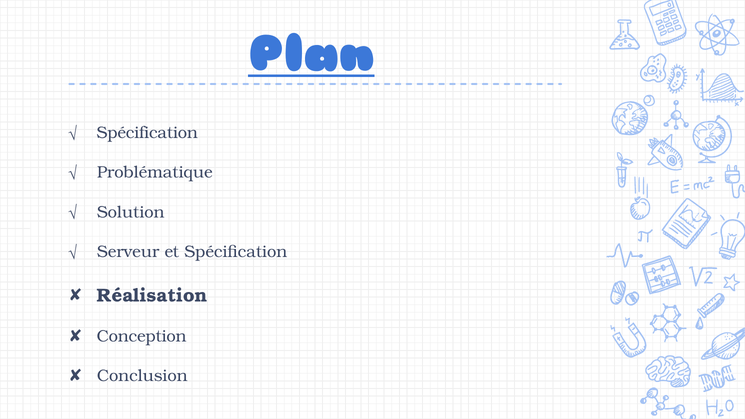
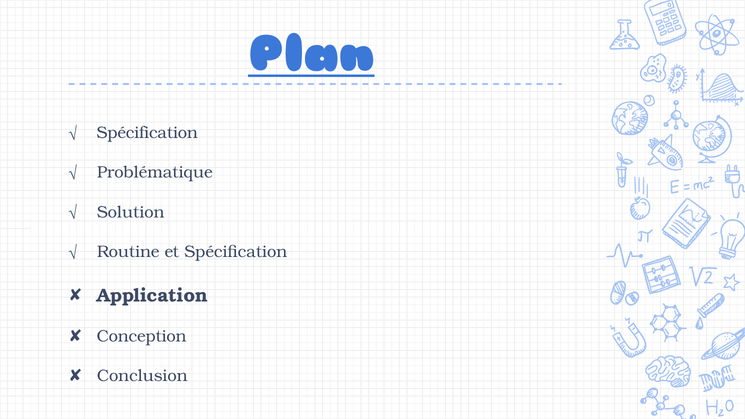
Serveur: Serveur -> Routine (128, 252)
Réalisation: Réalisation -> Application (152, 295)
